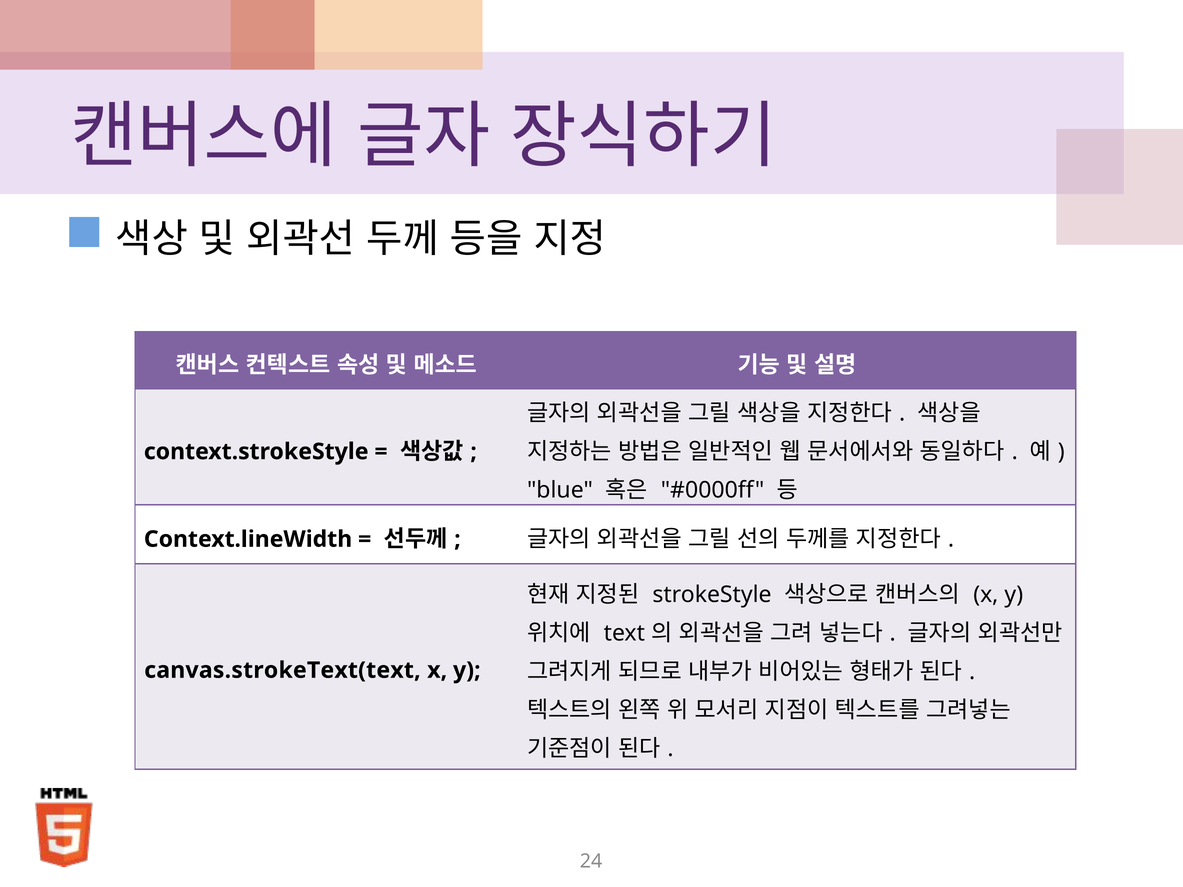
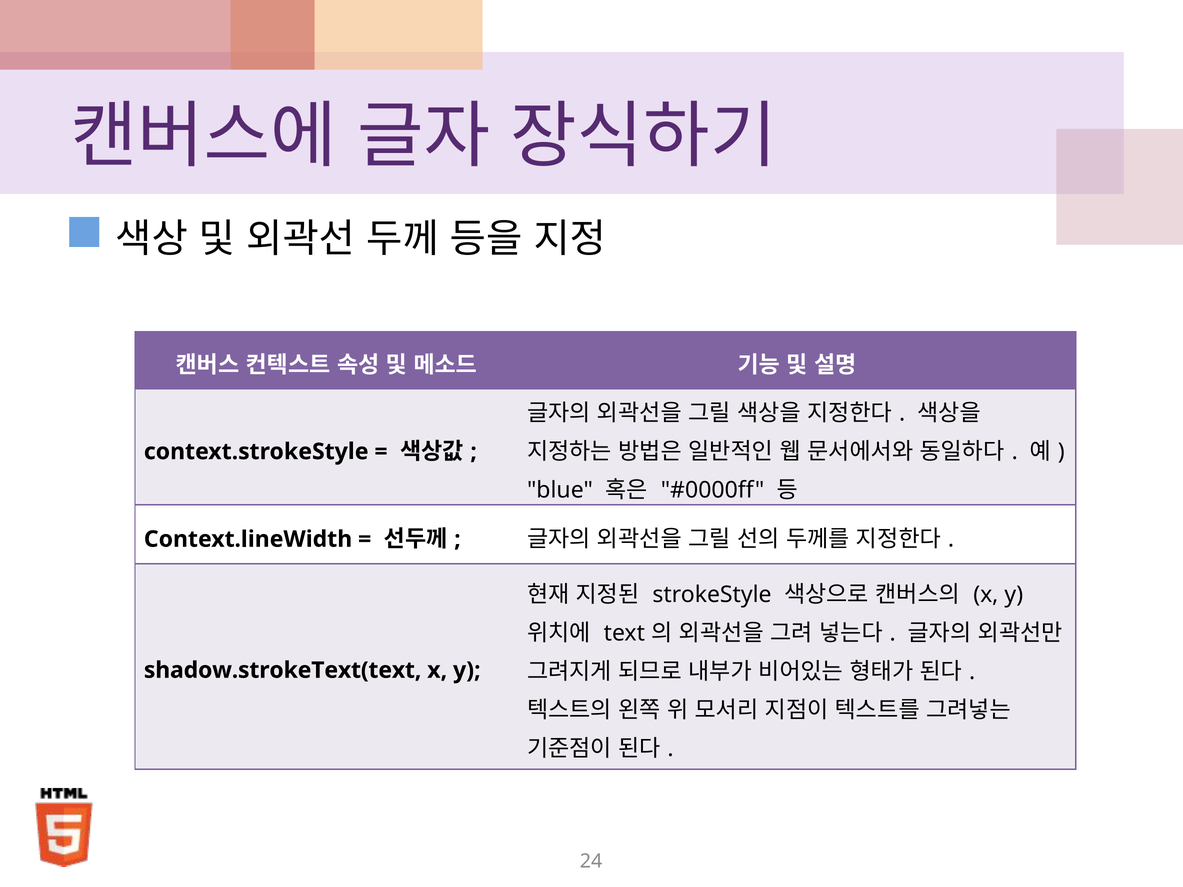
canvas.strokeText(text: canvas.strokeText(text -> shadow.strokeText(text (283, 670)
